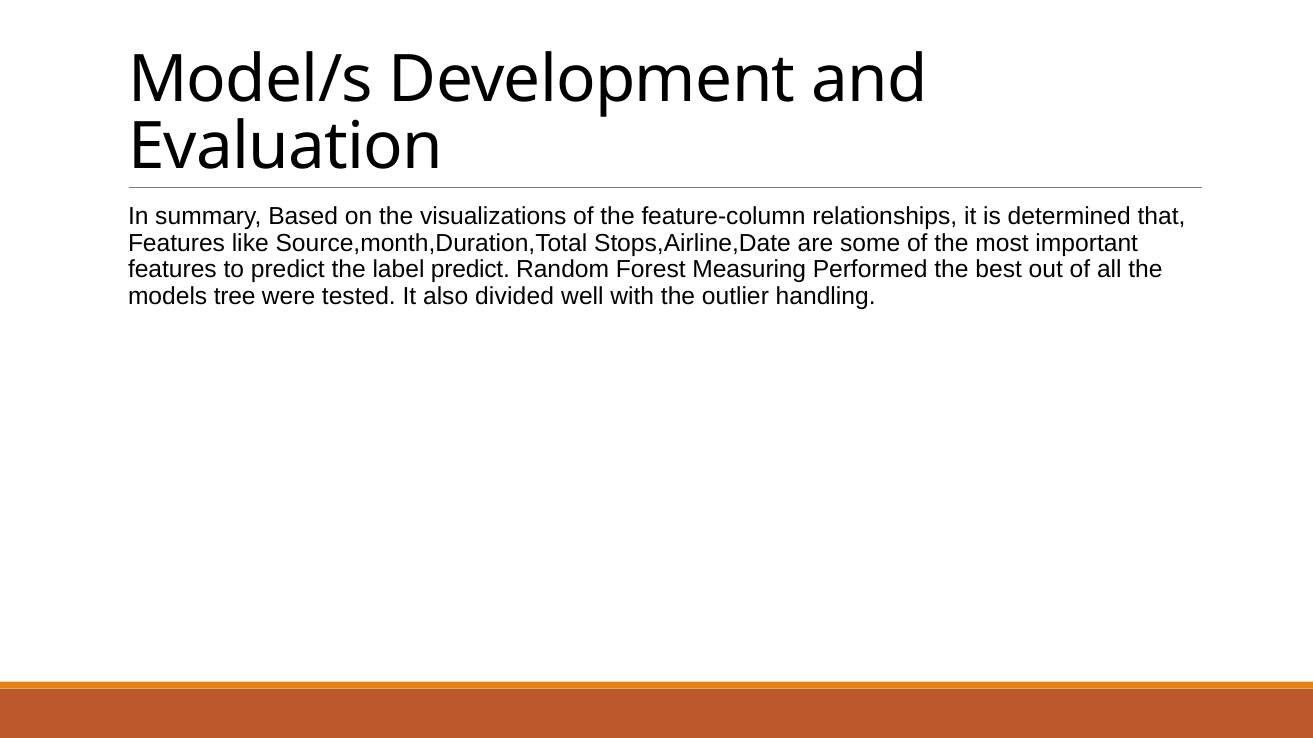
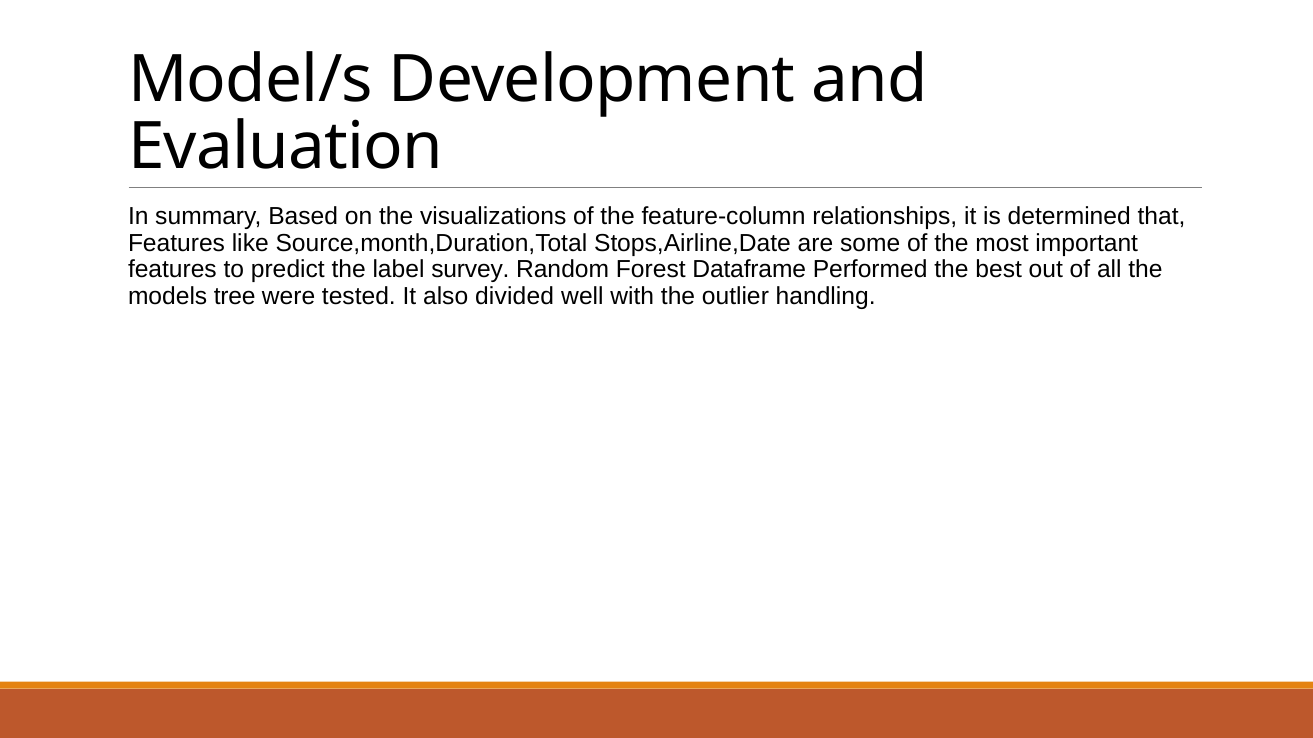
label predict: predict -> survey (470, 270)
Measuring: Measuring -> Dataframe (749, 270)
